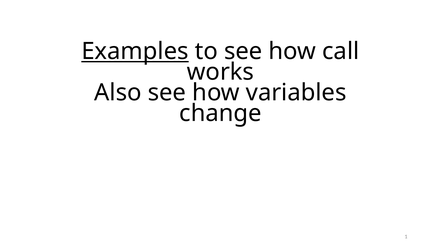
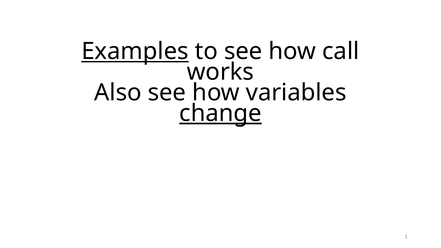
change underline: none -> present (220, 113)
